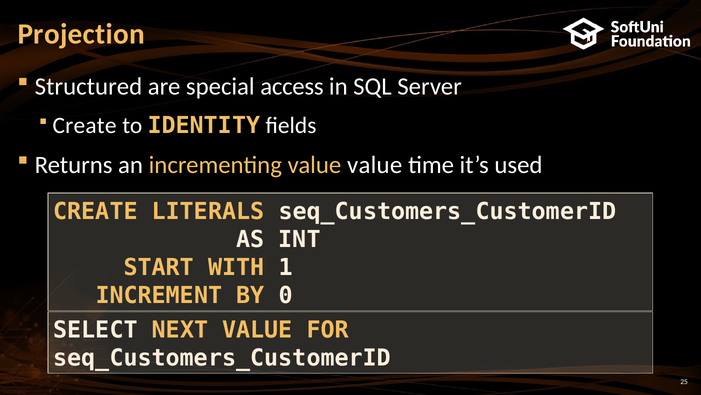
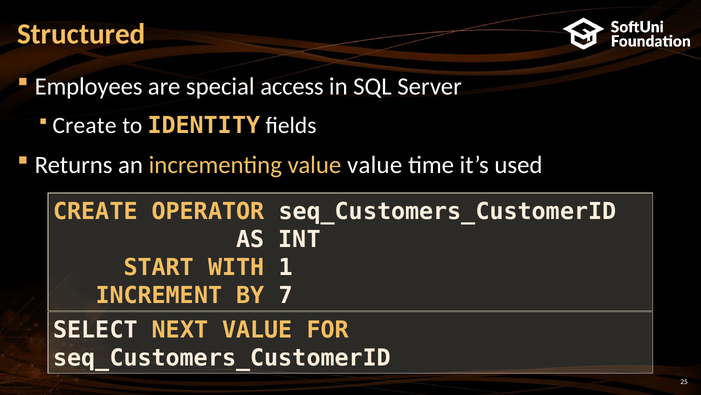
Projection: Projection -> Structured (81, 34)
Structured: Structured -> Employees (89, 86)
LITERALS: LITERALS -> OPERATOR (208, 211)
0: 0 -> 7 (286, 295)
